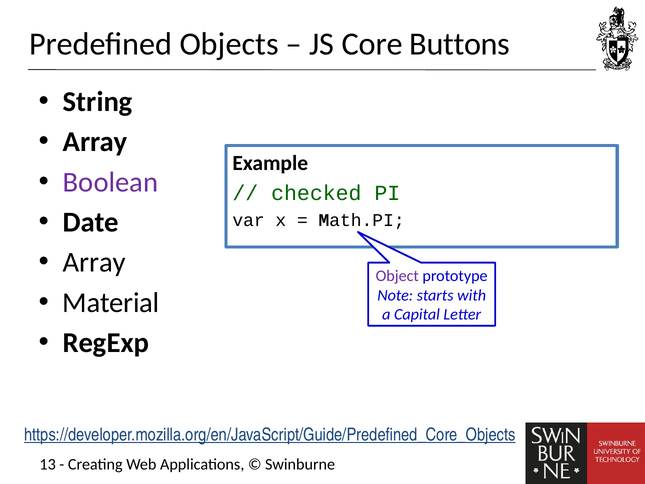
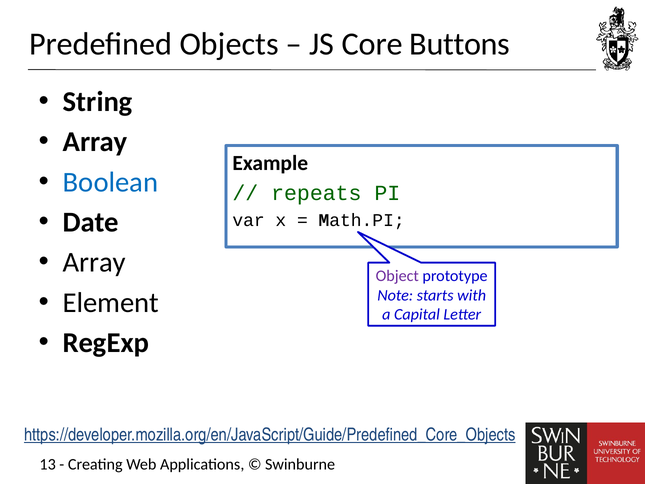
Boolean colour: purple -> blue (111, 182)
checked: checked -> repeats (316, 193)
Material: Material -> Element (111, 303)
